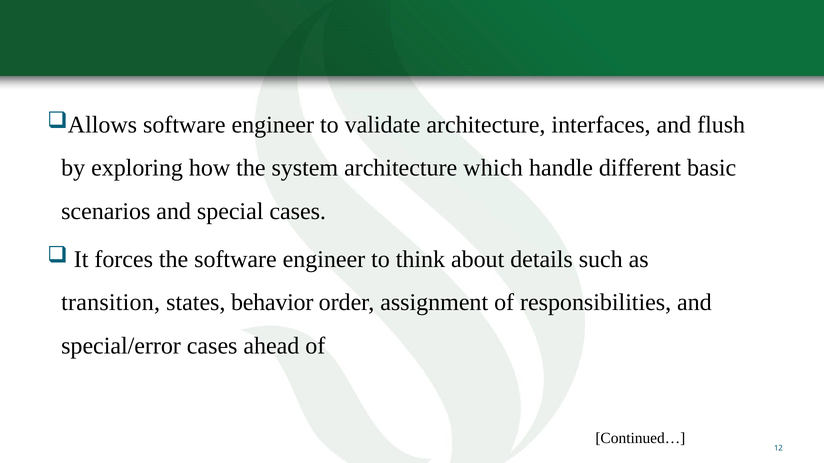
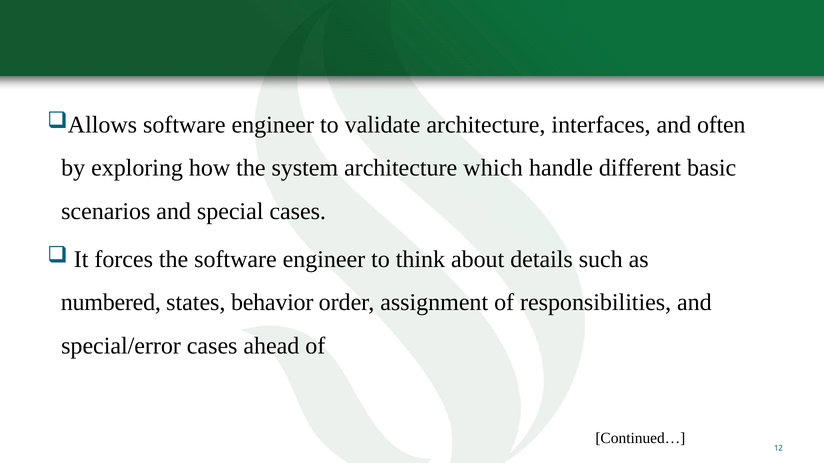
flush: flush -> often (721, 125)
transition: transition -> numbered (111, 303)
